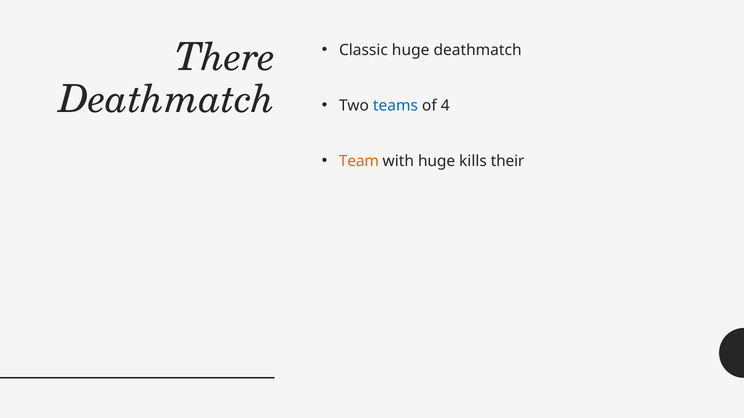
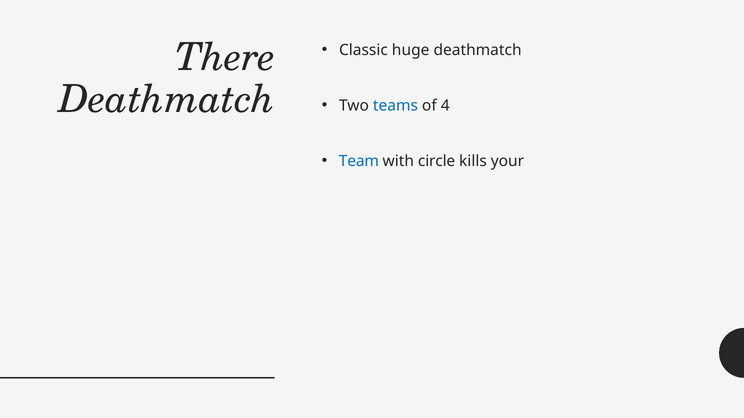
Team colour: orange -> blue (359, 161)
with huge: huge -> circle (437, 161)
their: their -> your (507, 161)
